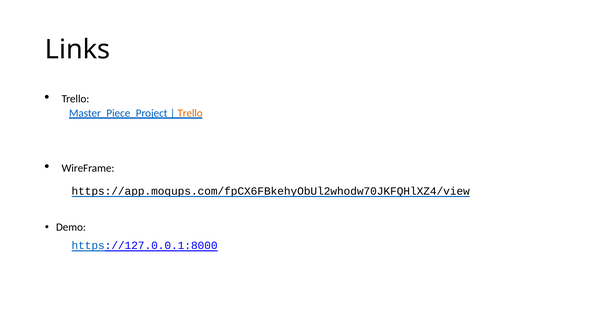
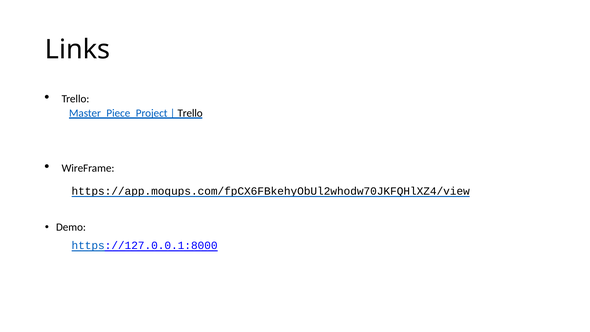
Trello colour: orange -> black (190, 113)
